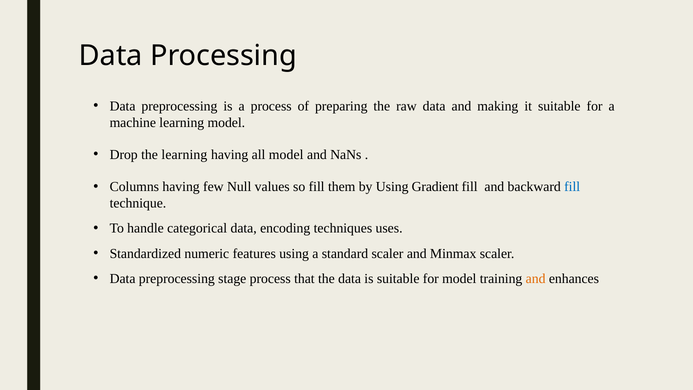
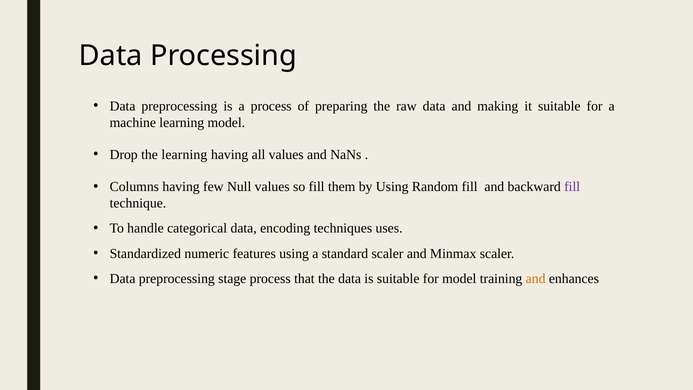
all model: model -> values (286, 155)
Gradient: Gradient -> Random (435, 187)
fill colour: blue -> purple (572, 187)
